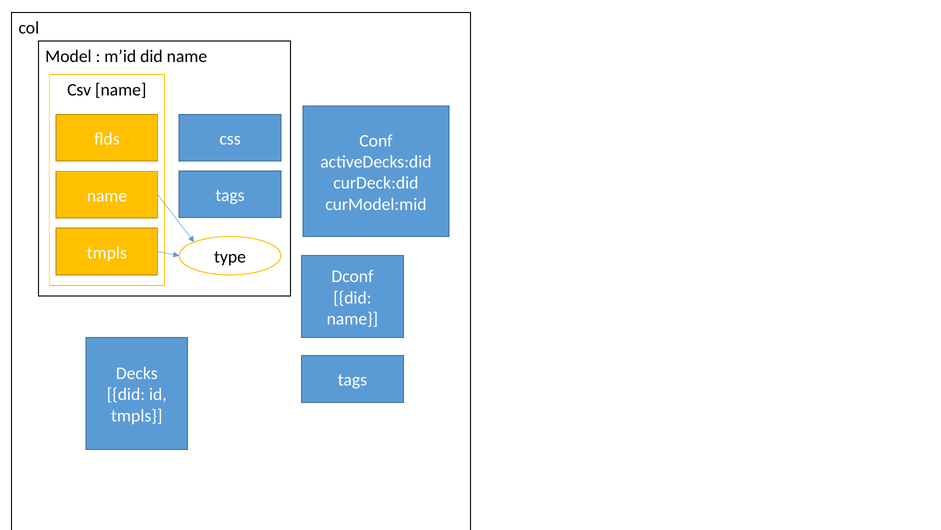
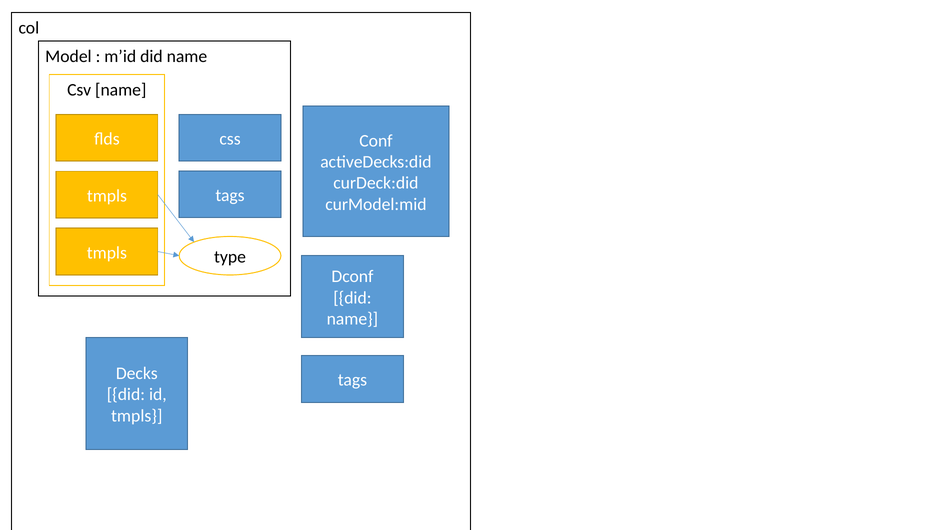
name: name -> tmpls (107, 196)
